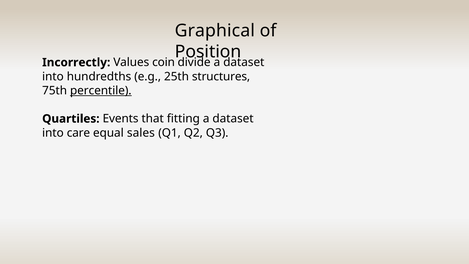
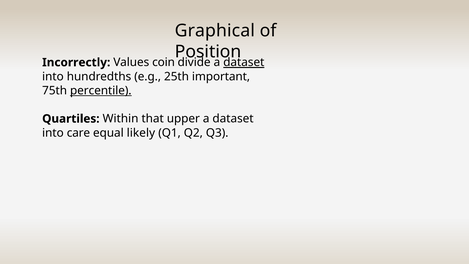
dataset underline: none -> present (244, 62)
structures: structures -> important (221, 76)
Events: Events -> Within (121, 119)
fitting: fitting -> upper (183, 119)
sales: sales -> likely (141, 133)
